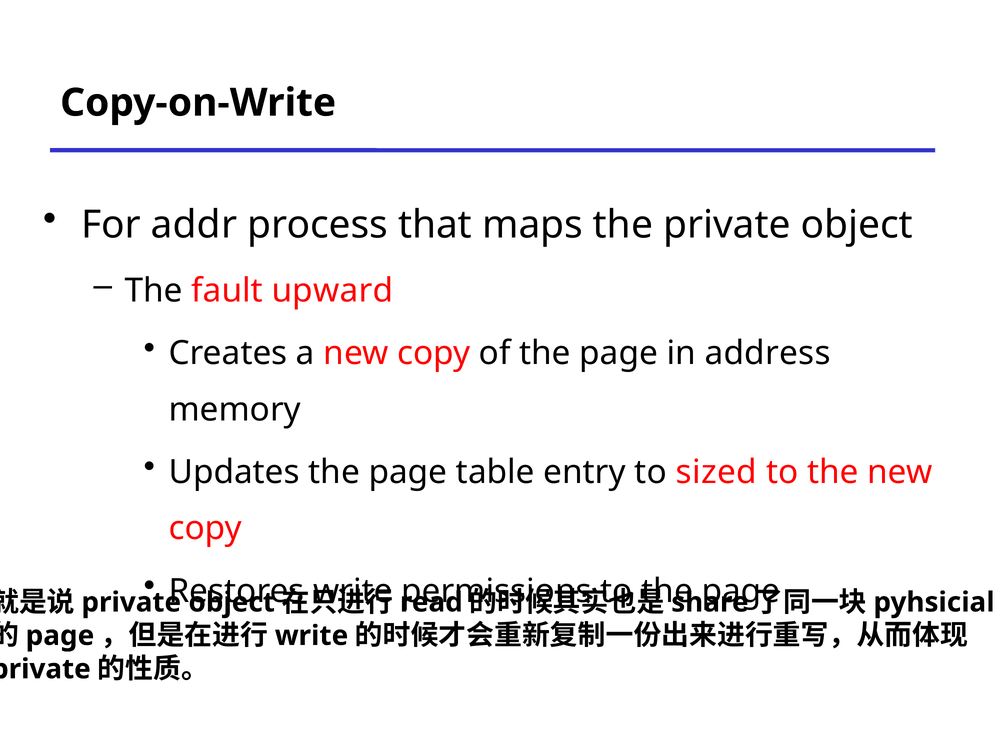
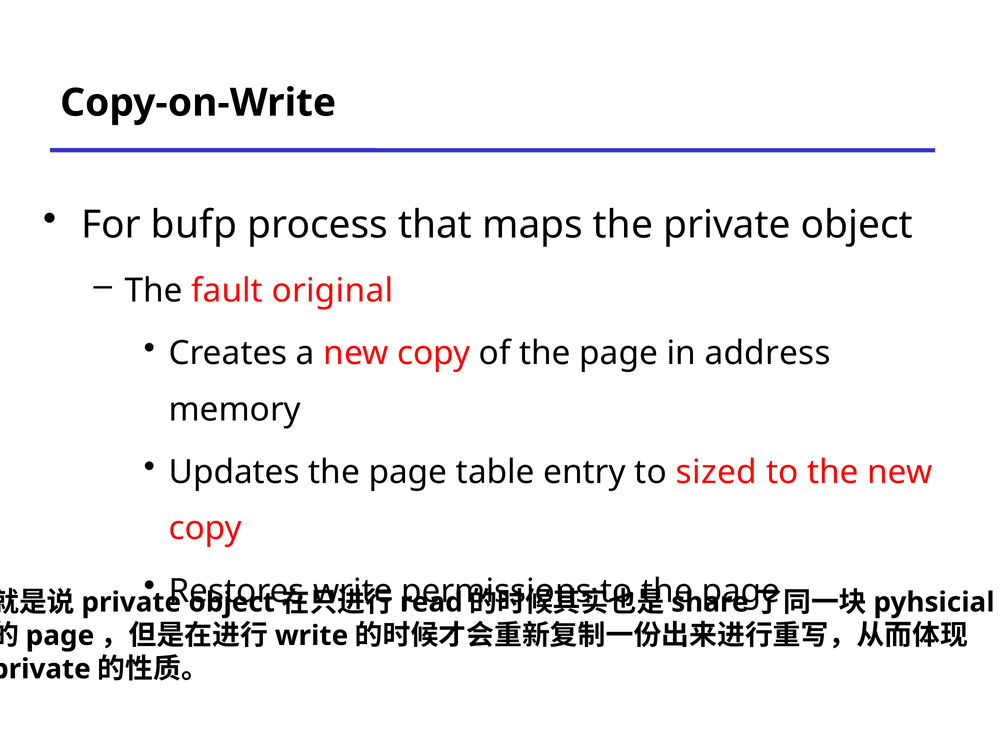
addr: addr -> bufp (194, 225)
upward: upward -> original (332, 291)
